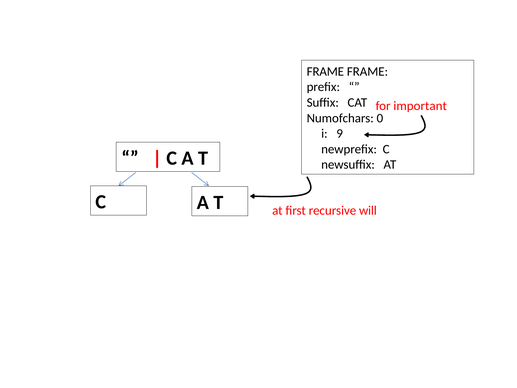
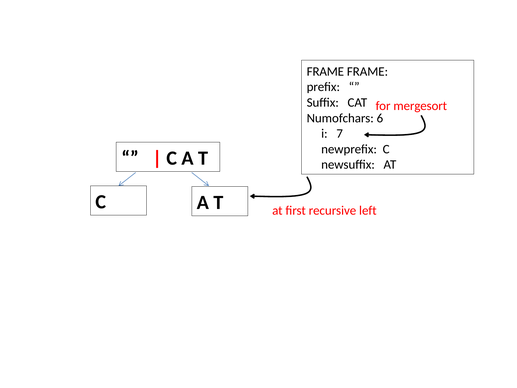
important: important -> mergesort (420, 106)
0: 0 -> 6 (380, 118)
9: 9 -> 7 (340, 134)
will: will -> left (368, 210)
